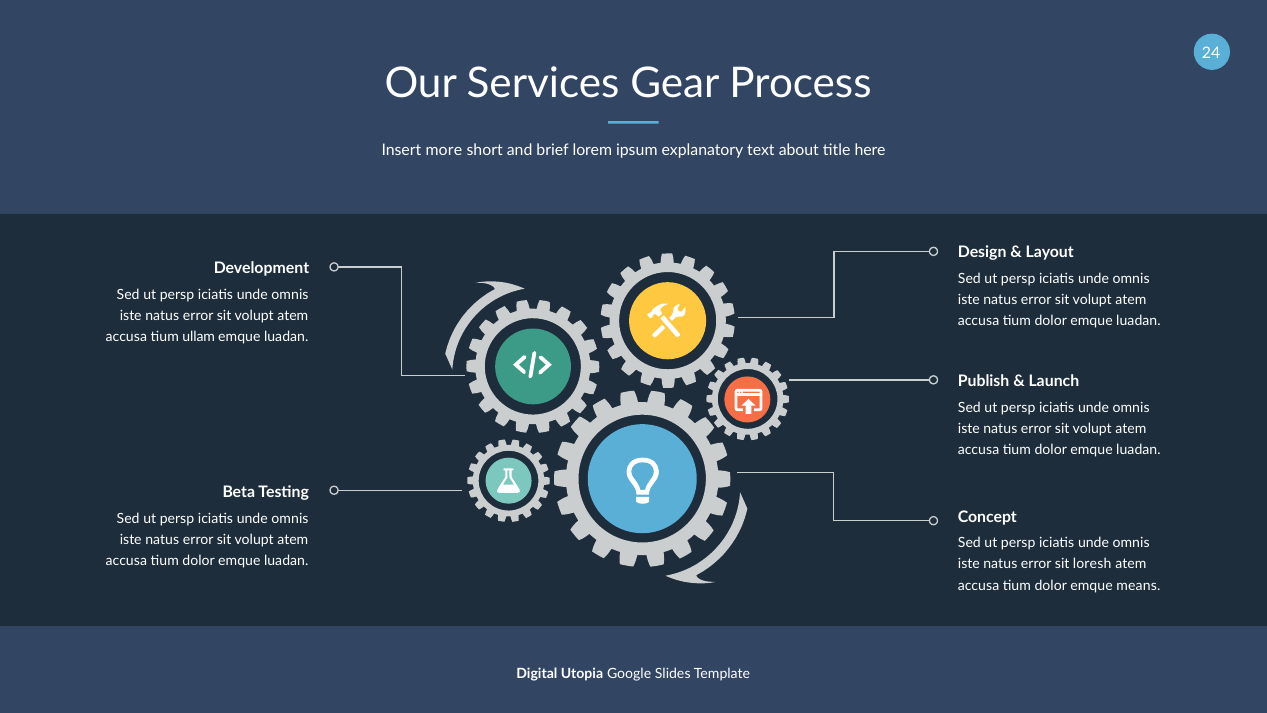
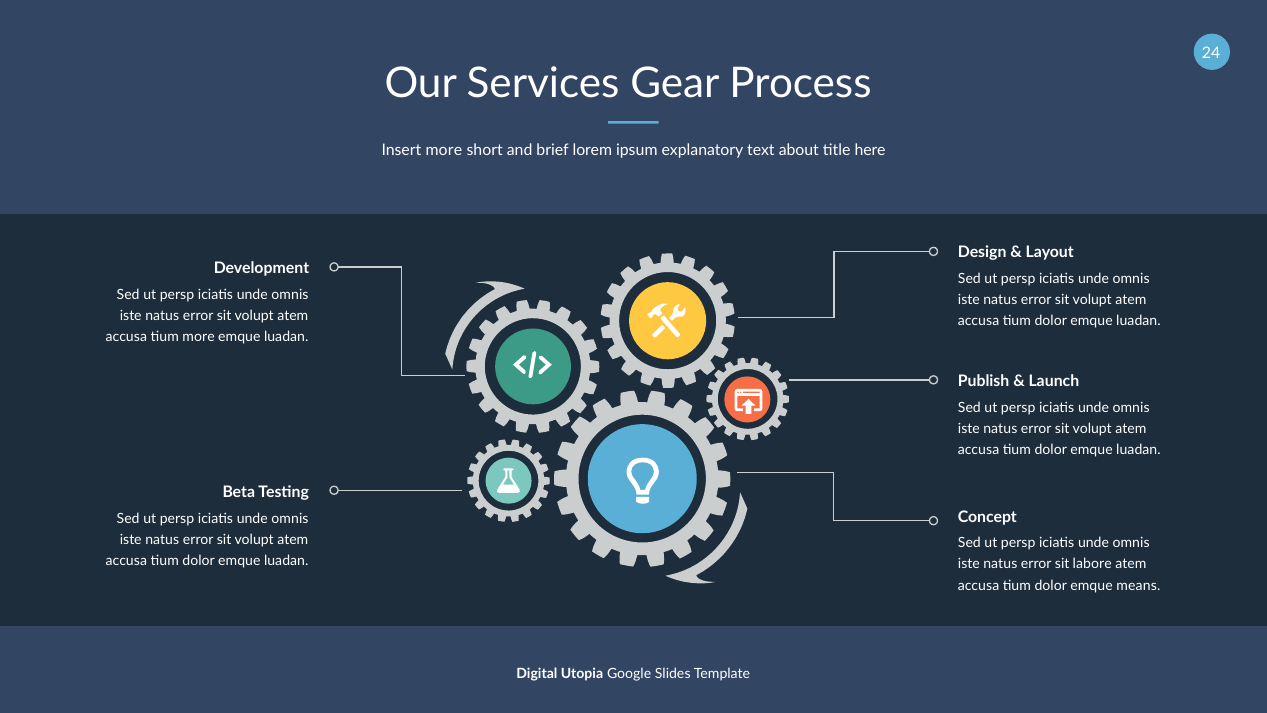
tium ullam: ullam -> more (199, 337)
loresh: loresh -> labore (1092, 564)
